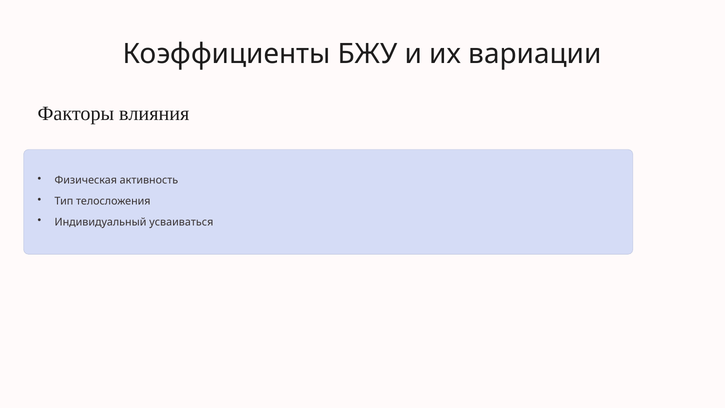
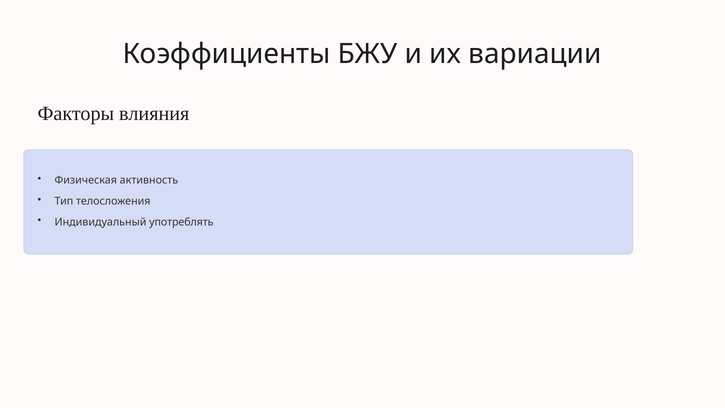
усваиваться: усваиваться -> употреблять (181, 222)
